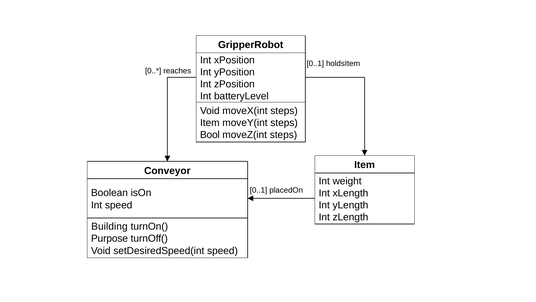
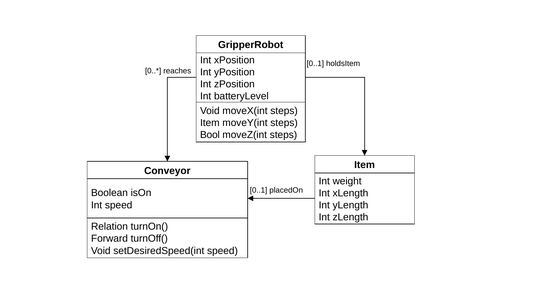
Building: Building -> Relation (109, 226)
Purpose: Purpose -> Forward (109, 238)
